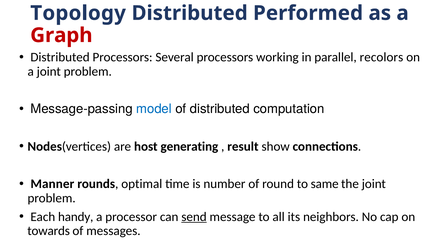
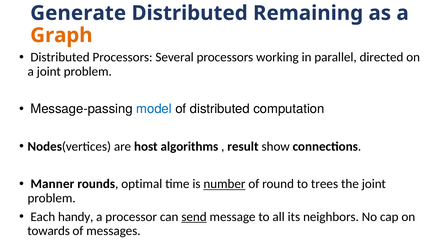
Topology: Topology -> Generate (78, 13)
Performed: Performed -> Remaining (308, 13)
Graph colour: red -> orange (61, 35)
recolors: recolors -> directed (382, 57)
generating: generating -> algorithms (189, 146)
number underline: none -> present (224, 184)
same: same -> trees (325, 184)
